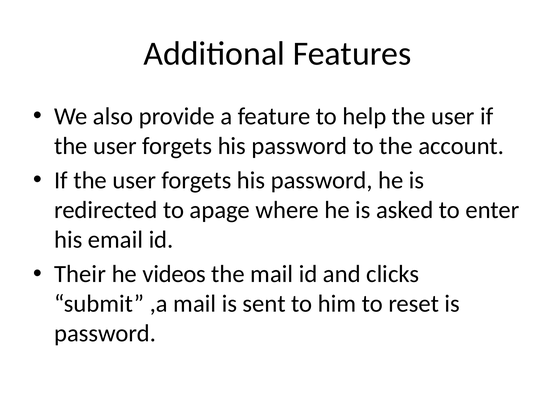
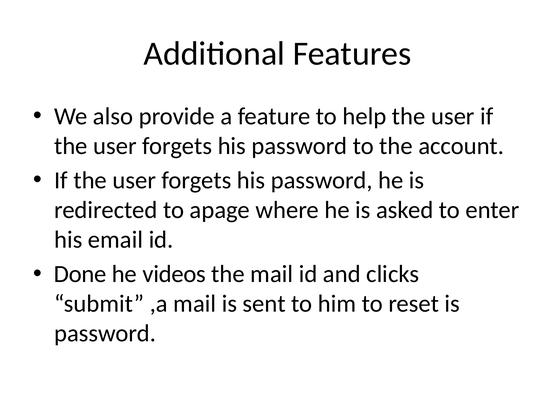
Their: Their -> Done (80, 274)
